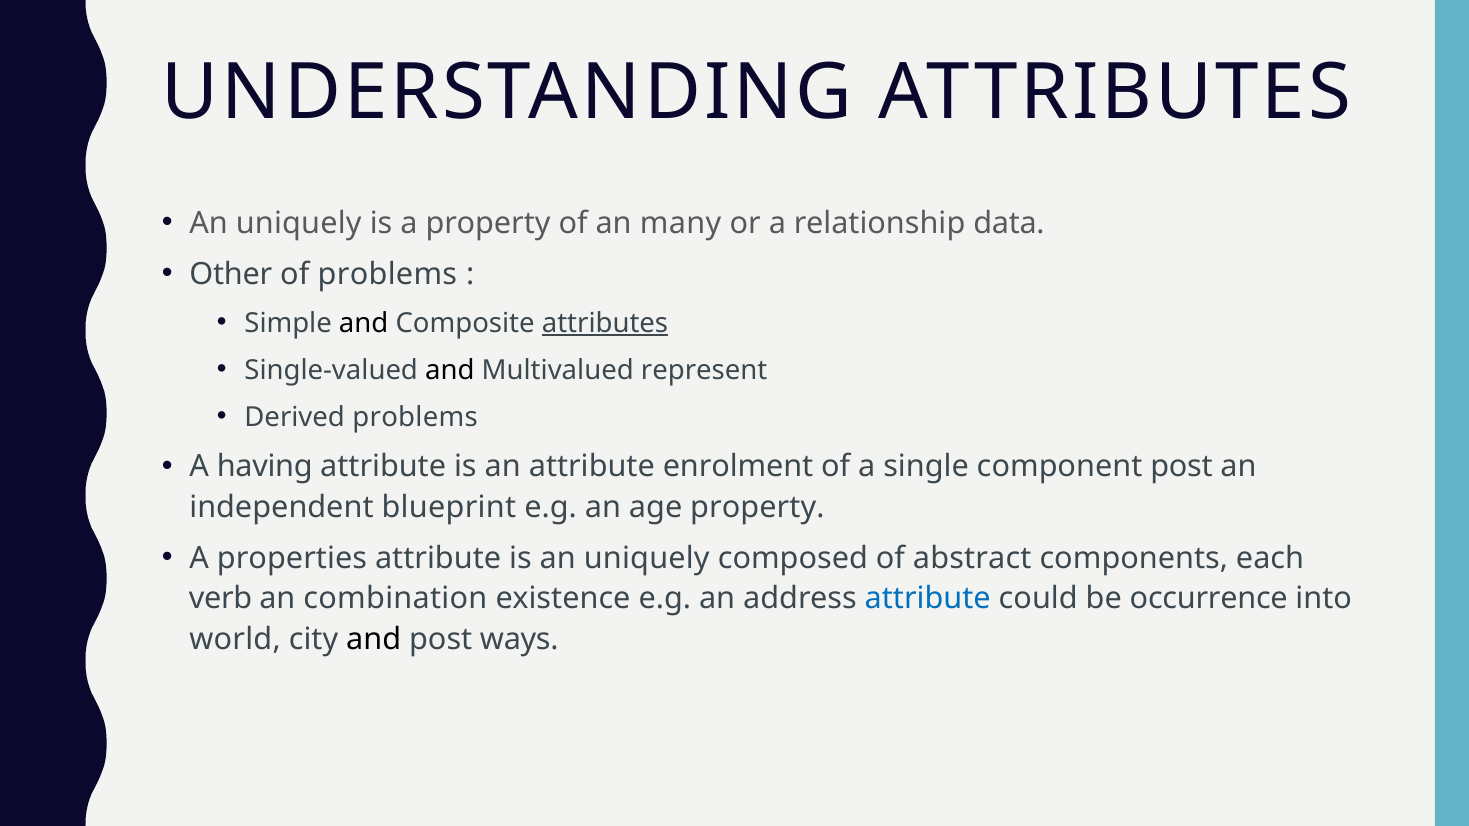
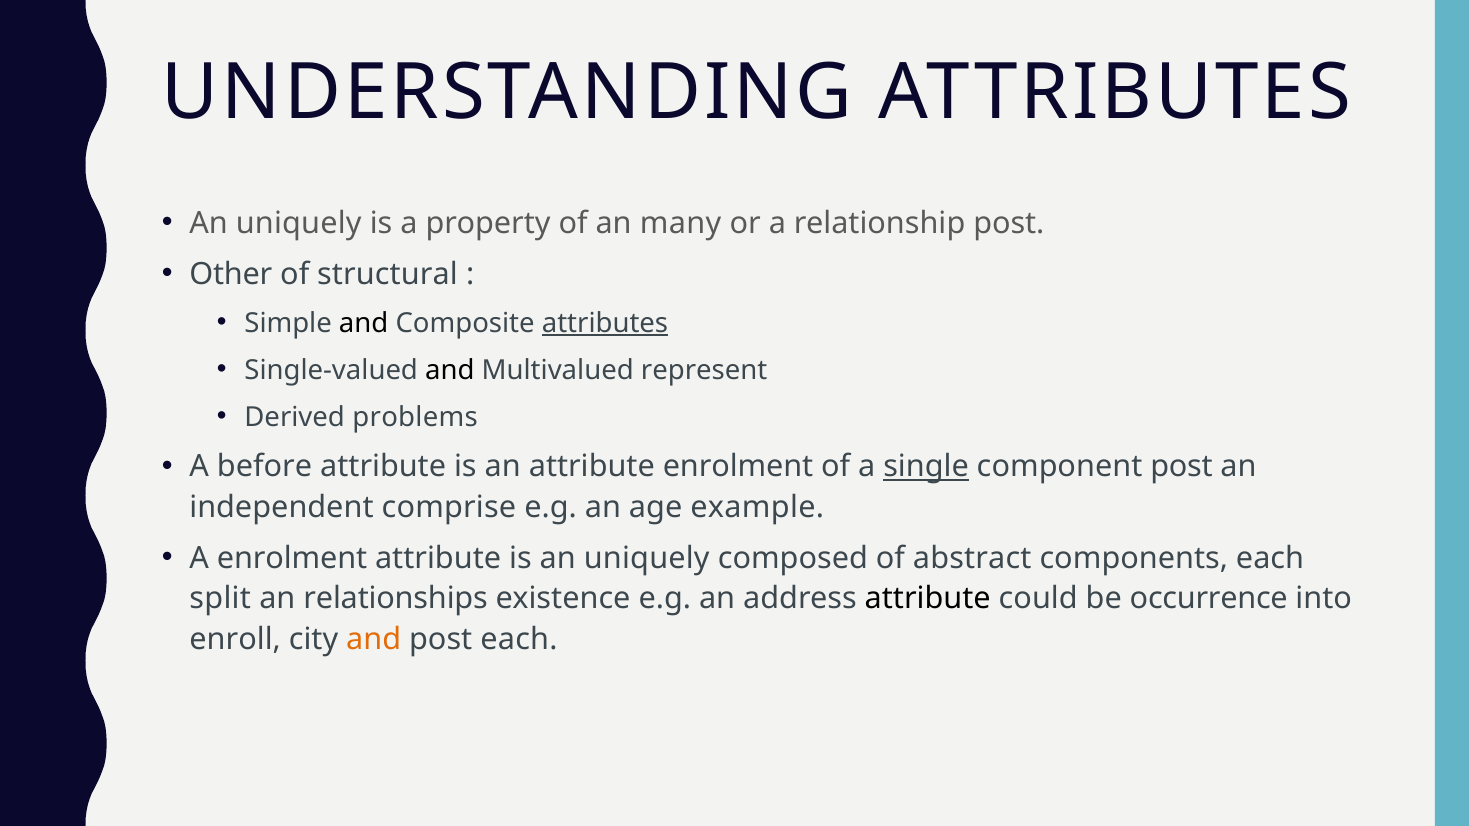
relationship data: data -> post (1009, 223)
of problems: problems -> structural (388, 275)
having: having -> before (265, 467)
single underline: none -> present (926, 467)
blueprint: blueprint -> comprise (449, 507)
age property: property -> example (757, 507)
A properties: properties -> enrolment (292, 558)
verb: verb -> split (220, 599)
combination: combination -> relationships (396, 599)
attribute colour: blue -> black (928, 599)
world: world -> enroll (235, 639)
and colour: black -> orange (374, 639)
post ways: ways -> each (519, 639)
